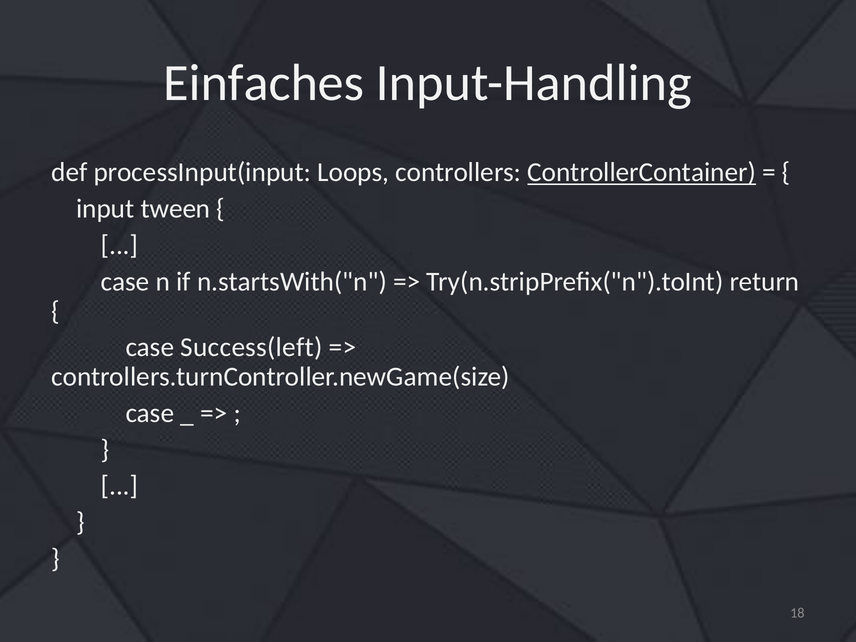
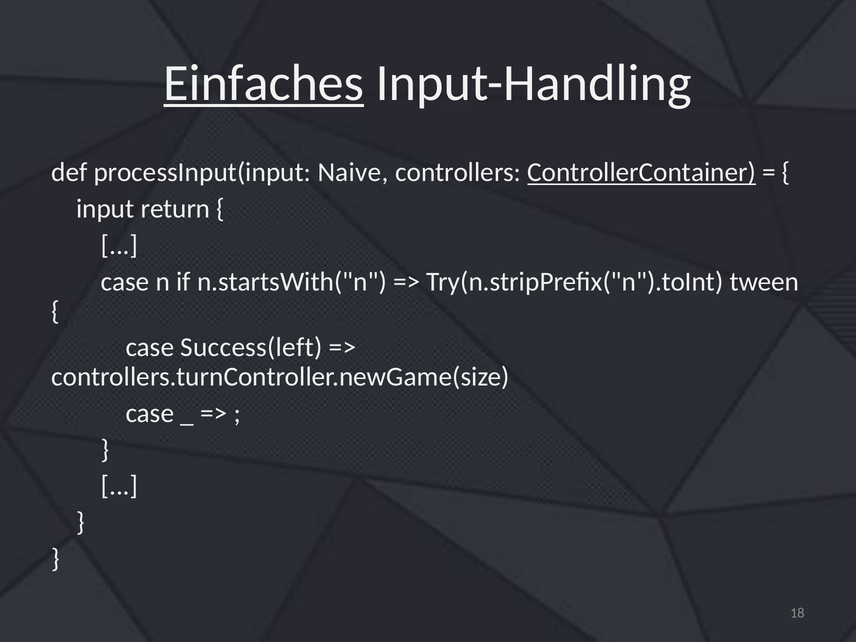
Einfaches underline: none -> present (264, 83)
Loops: Loops -> Naive (353, 172)
tween: tween -> return (175, 209)
return: return -> tween (764, 281)
